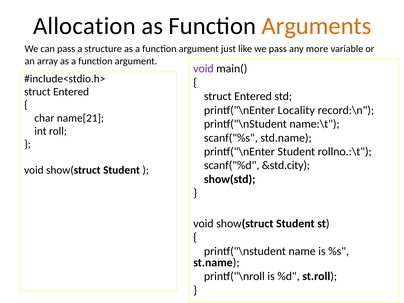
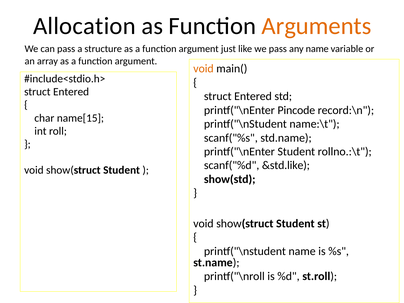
any more: more -> name (317, 49)
void colour: purple -> orange (203, 69)
Locality: Locality -> Pincode (296, 110)
name[21: name[21 -> name[15 (80, 118)
&std.city: &std.city -> &std.like (286, 165)
